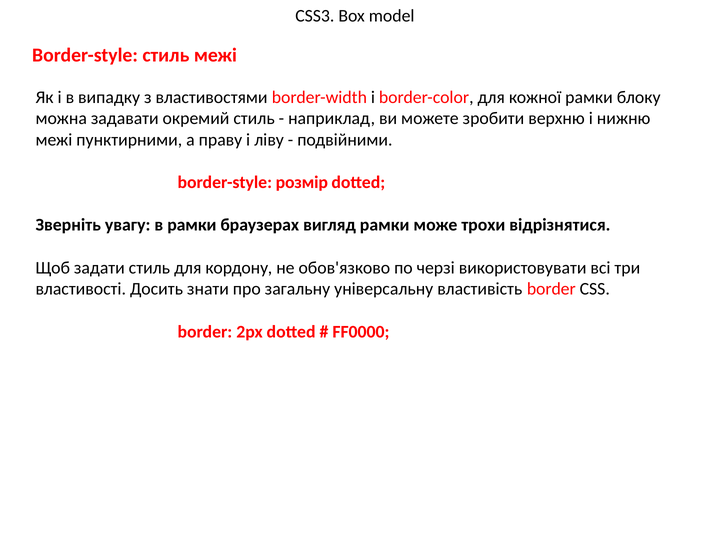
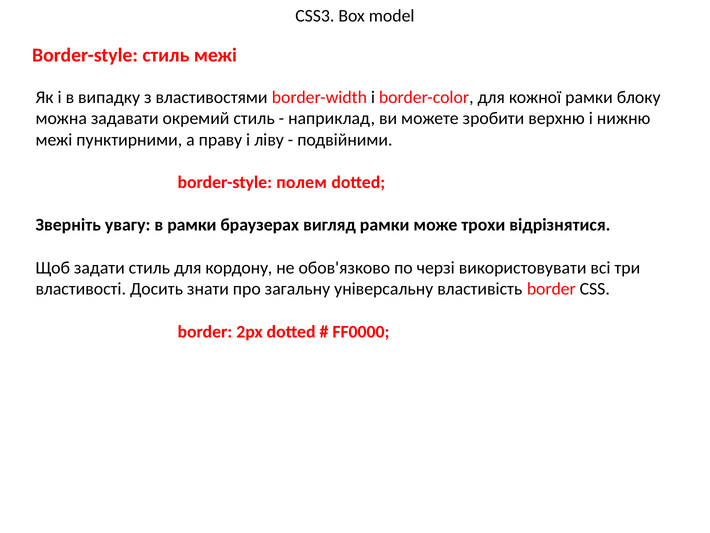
розмір: розмір -> полем (302, 182)
